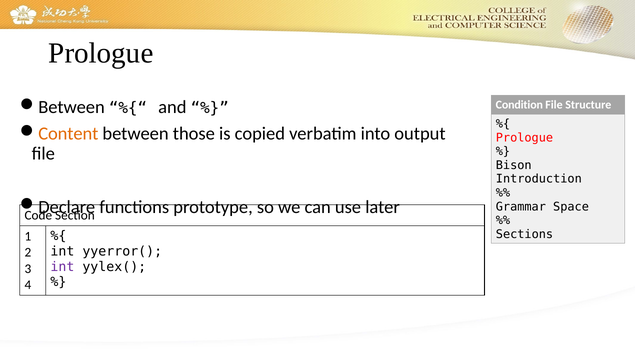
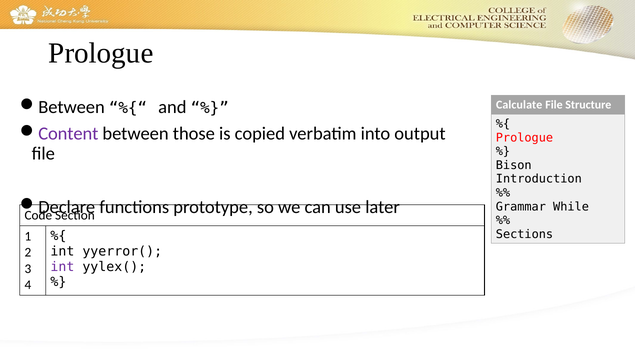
Condition: Condition -> Calculate (519, 105)
Content colour: orange -> purple (68, 134)
Space: Space -> While (571, 207)
